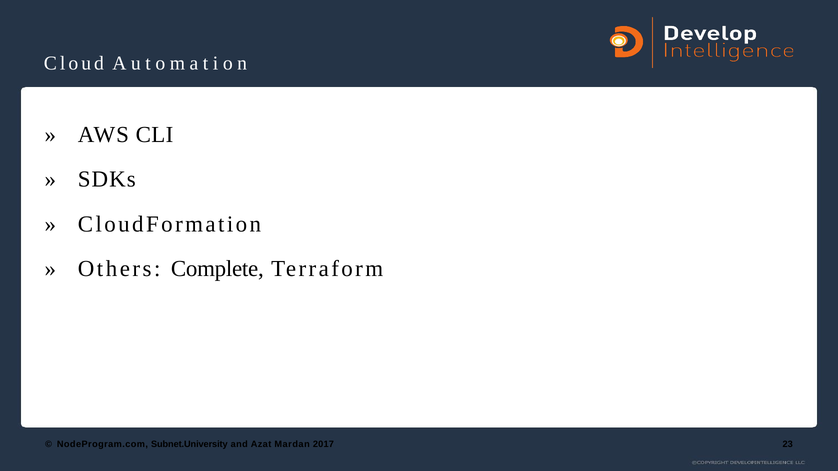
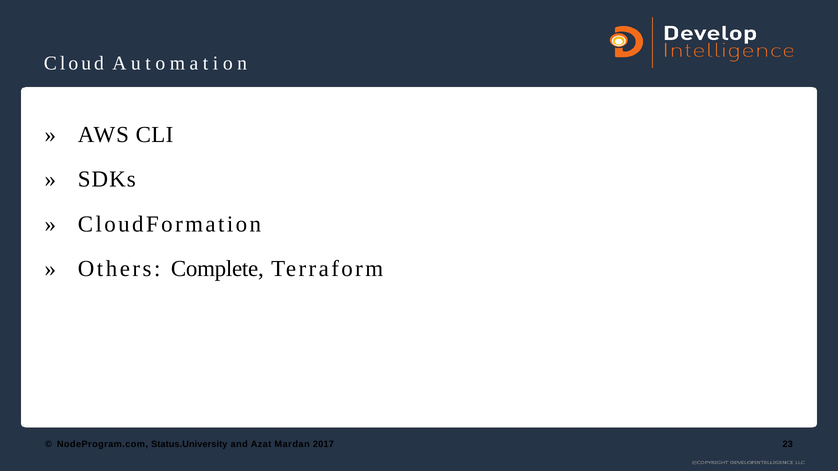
Subnet.University: Subnet.University -> Status.University (189, 445)
